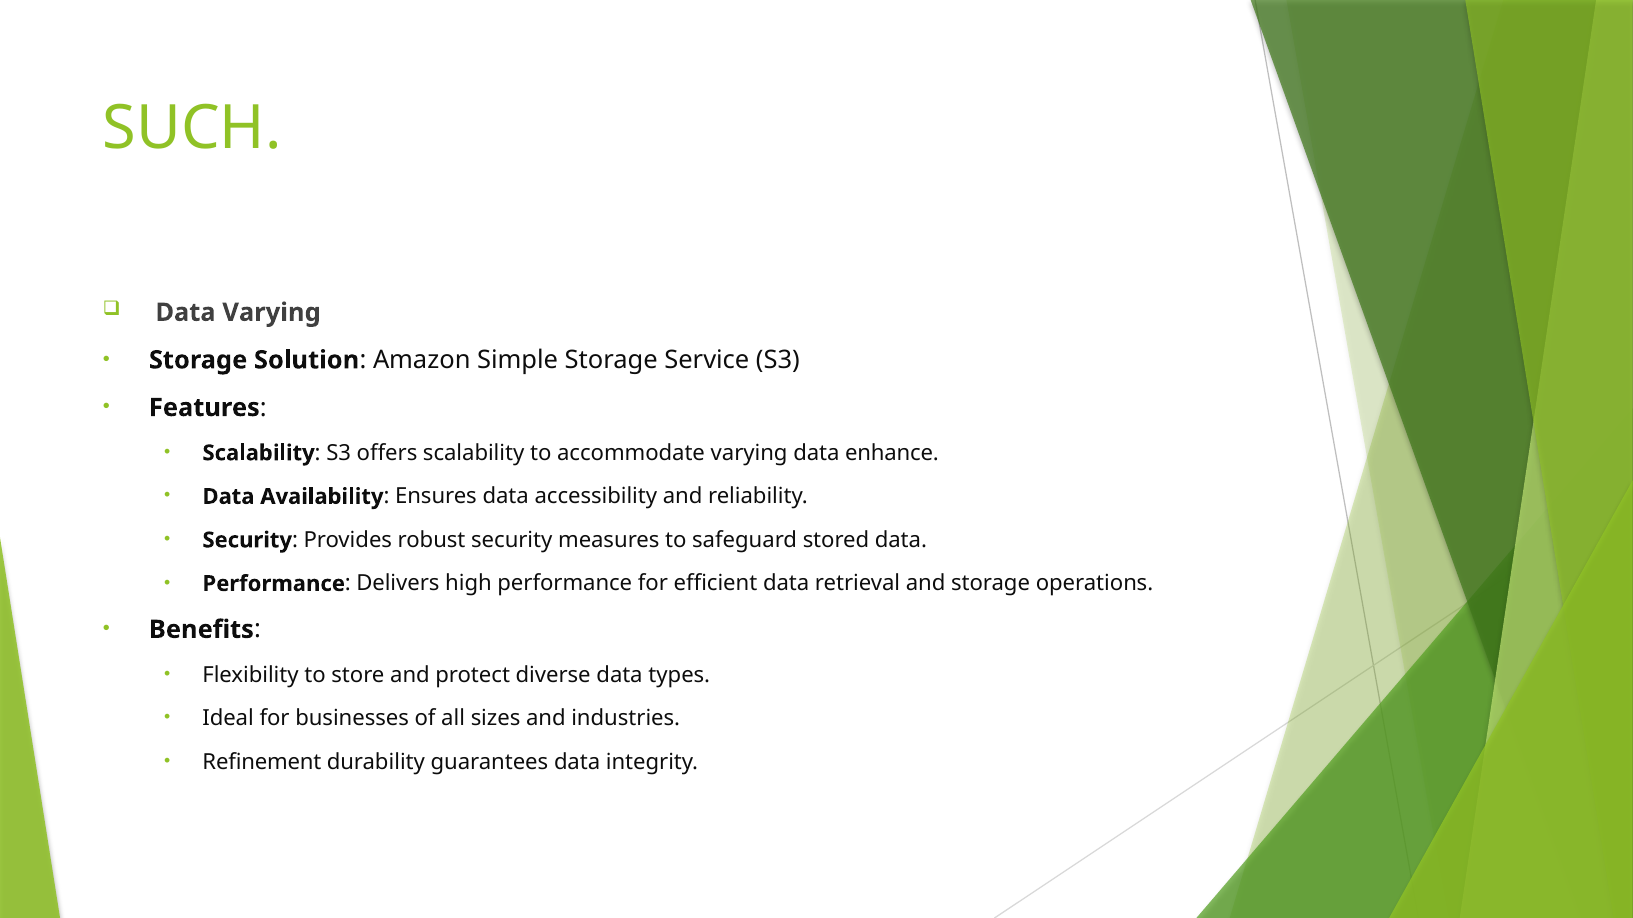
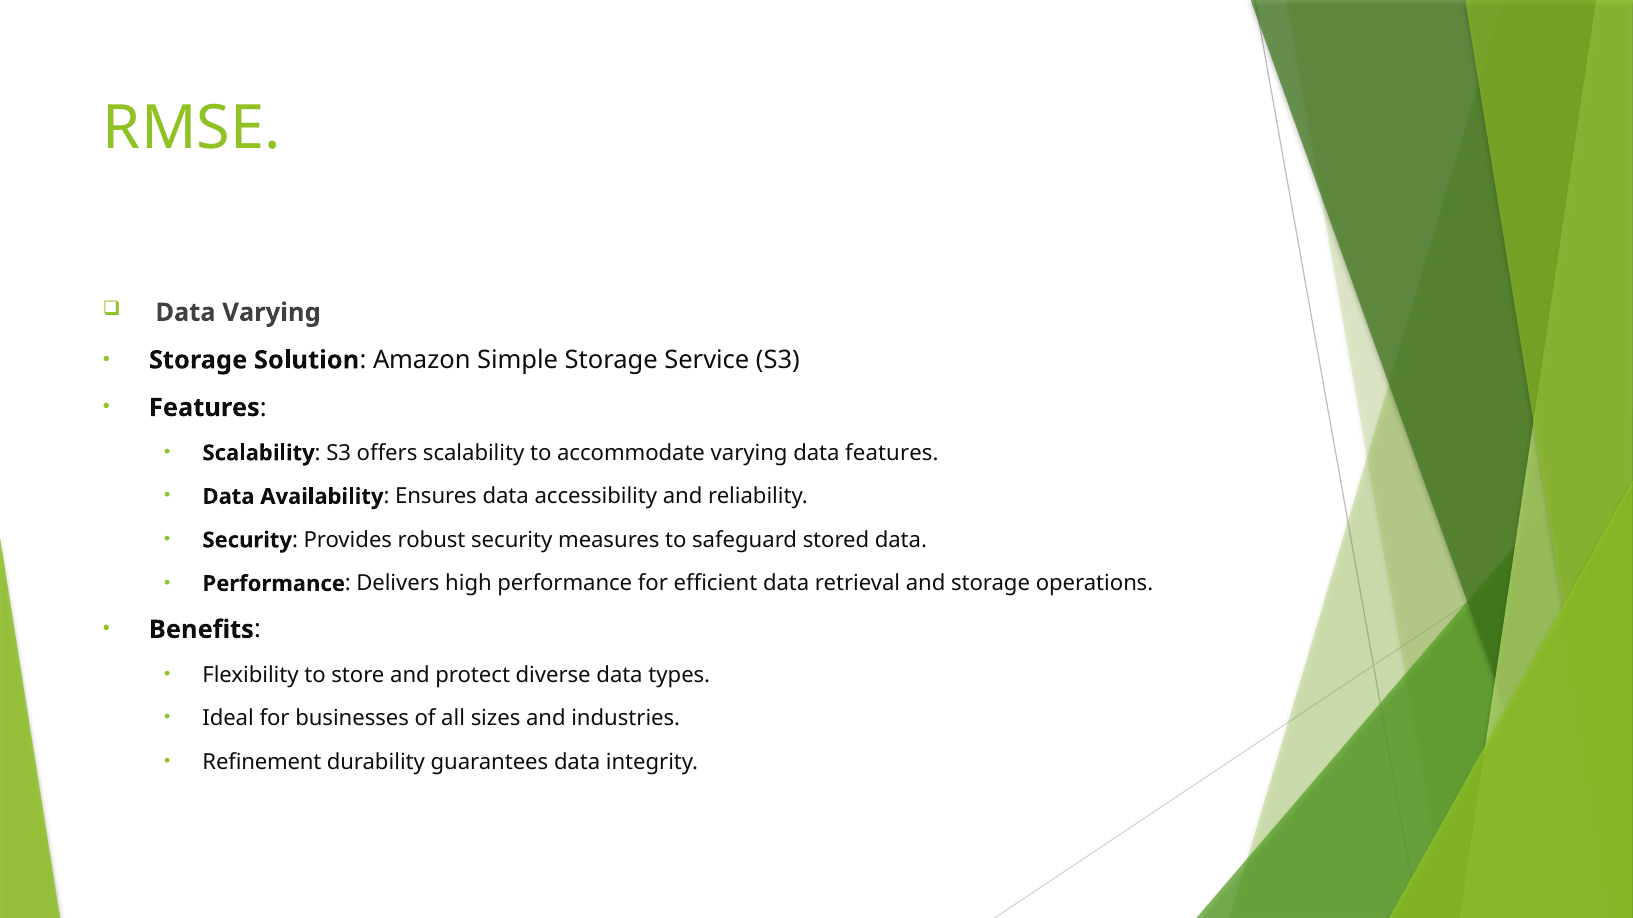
SUCH: SUCH -> RMSE (192, 129)
data enhance: enhance -> features (892, 453)
